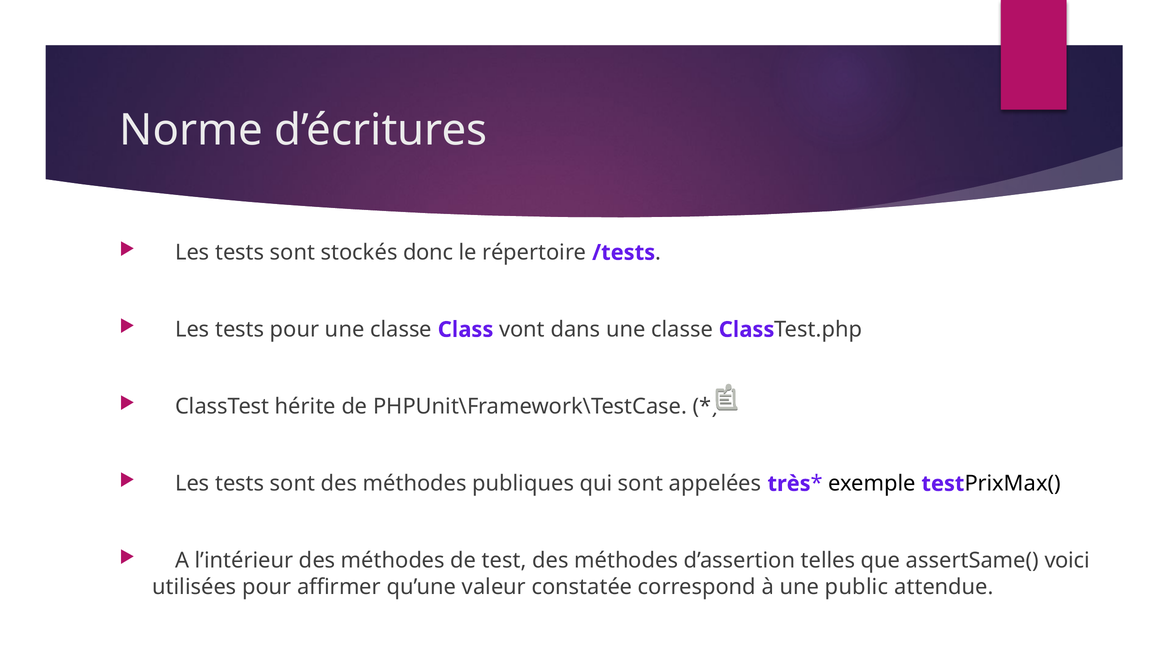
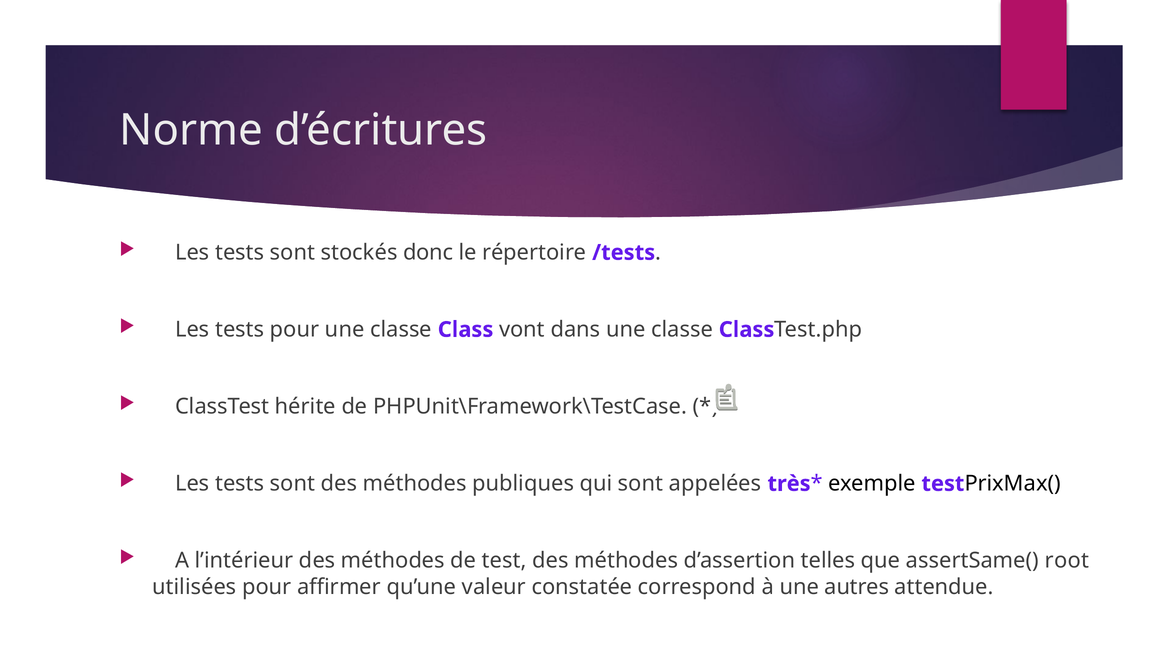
voici: voici -> root (1067, 560)
public: public -> autres (857, 587)
